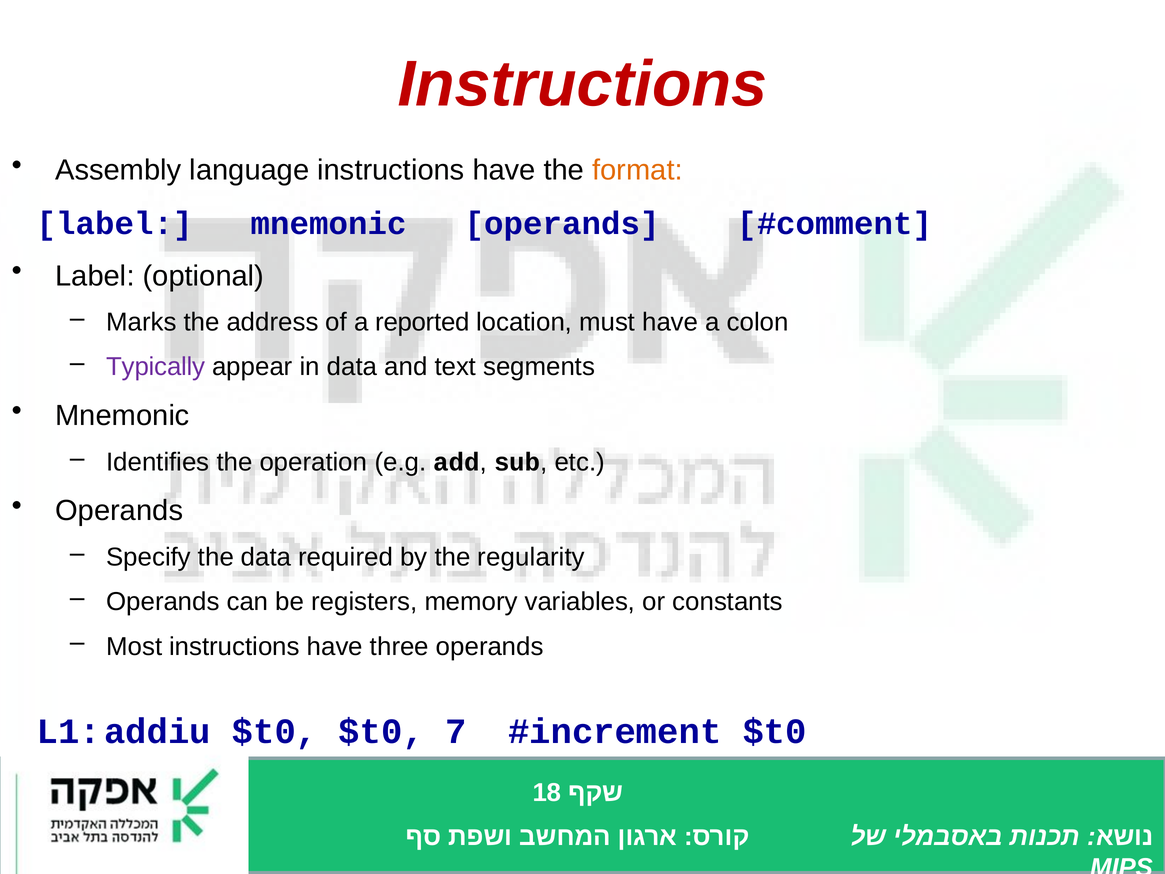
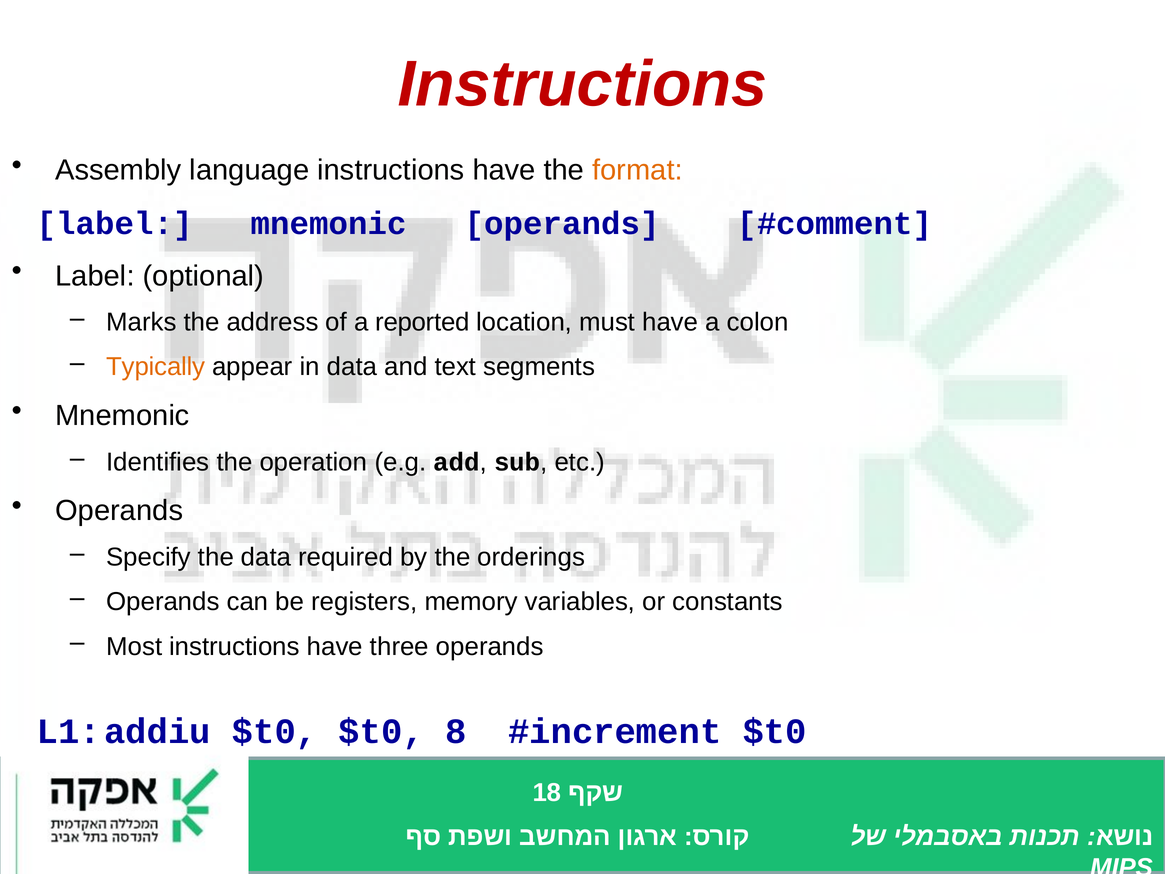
Typically colour: purple -> orange (156, 367)
regularity: regularity -> orderings (531, 557)
7: 7 -> 8 (456, 731)
